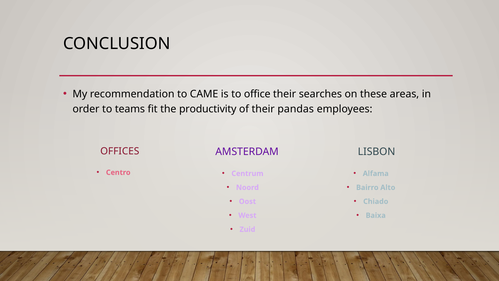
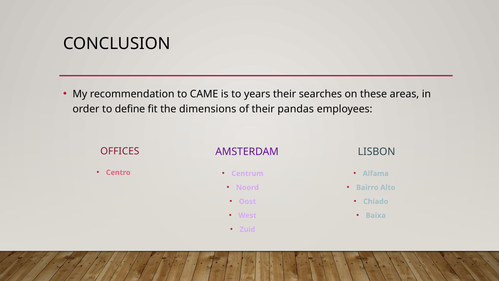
office: office -> years (257, 94)
teams: teams -> define (130, 109)
productivity: productivity -> dimensions (208, 109)
